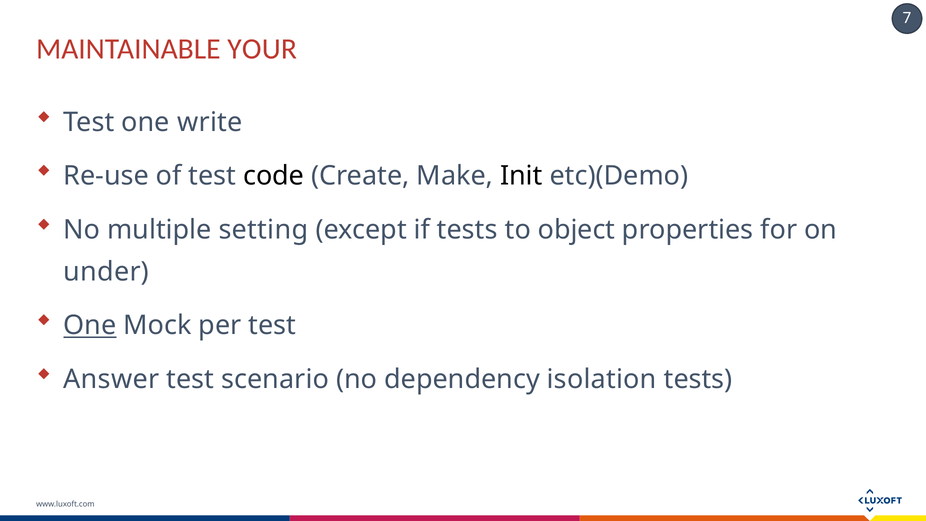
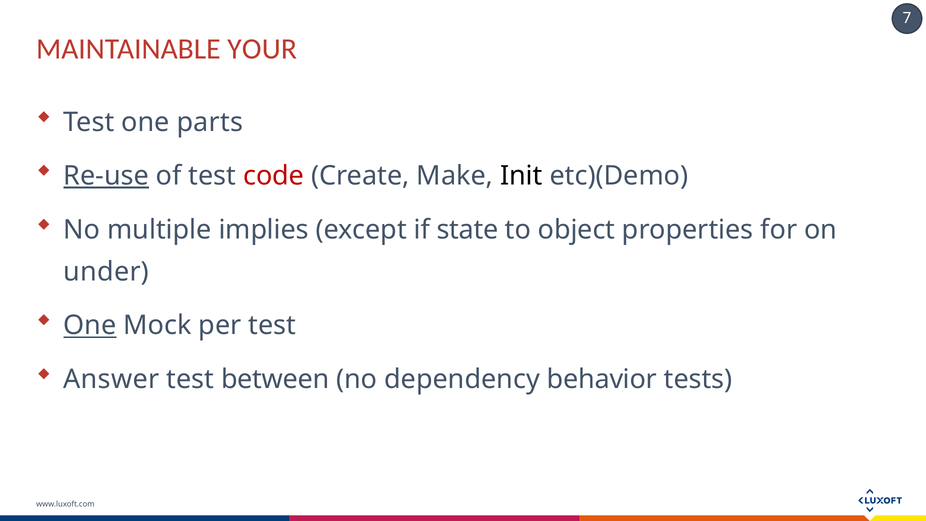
write: write -> parts (210, 122)
Re-use underline: none -> present (106, 176)
code colour: black -> red (274, 176)
setting: setting -> implies (264, 230)
if tests: tests -> state (467, 230)
scenario: scenario -> between (275, 379)
isolation: isolation -> behavior (602, 379)
